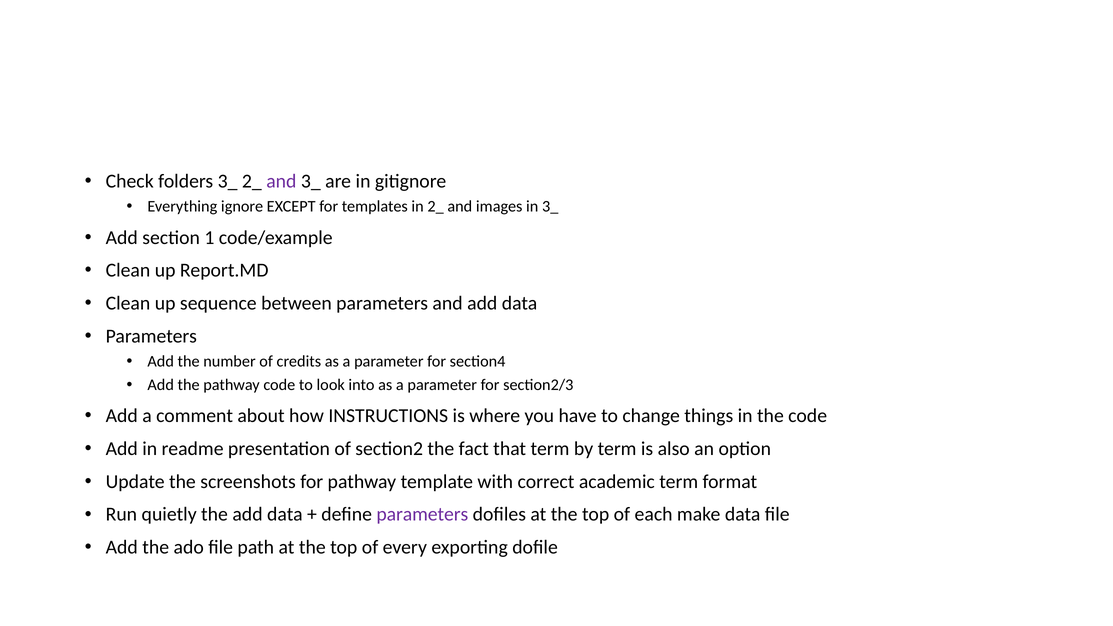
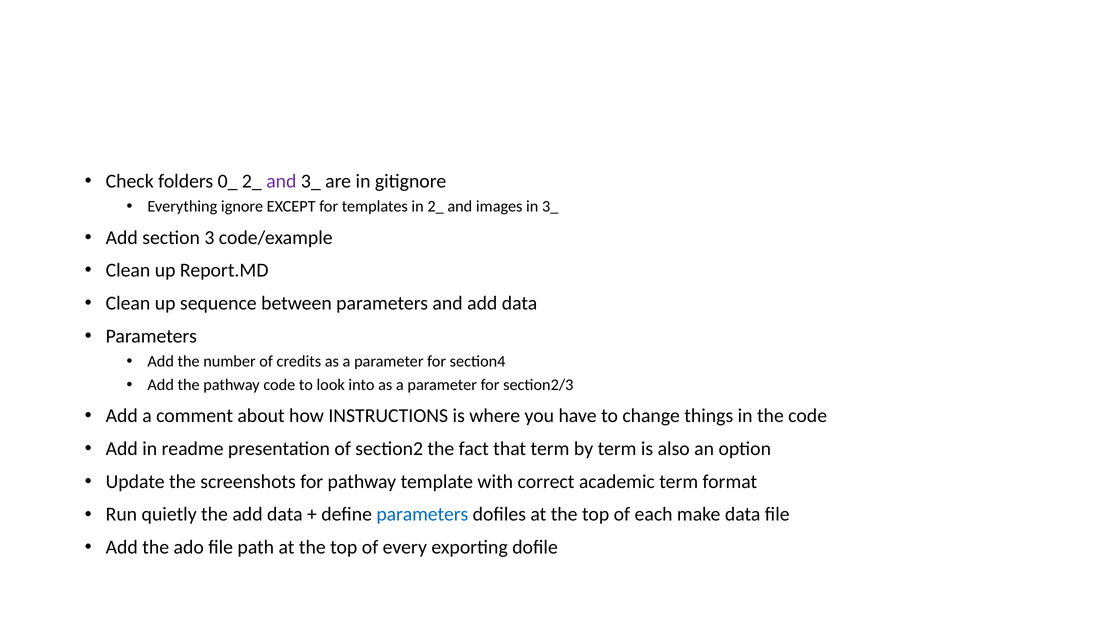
folders 3_: 3_ -> 0_ (228, 181)
1: 1 -> 3 (209, 238)
parameters colour: purple -> blue (422, 515)
